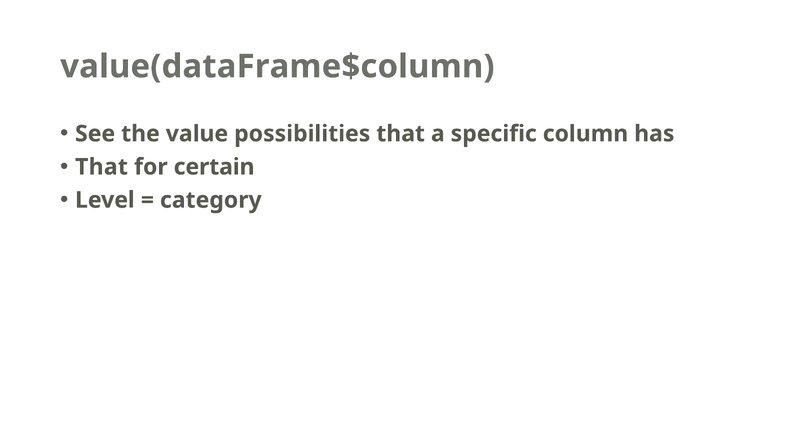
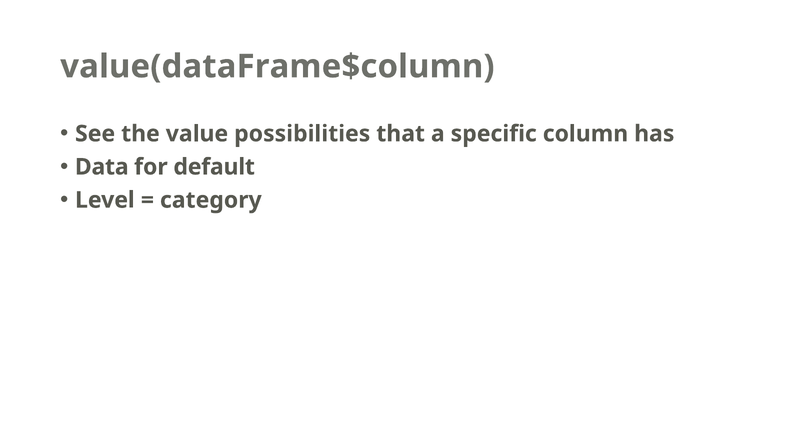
That: That -> Data (102, 167)
certain: certain -> default (214, 167)
